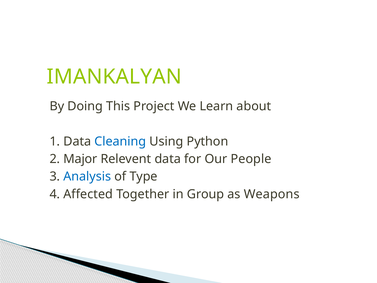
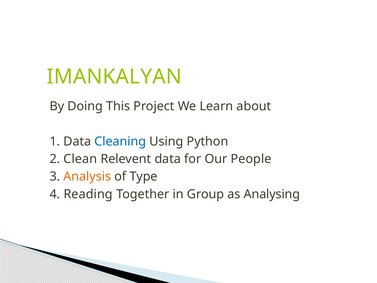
Major: Major -> Clean (80, 159)
Analysis colour: blue -> orange (87, 176)
Affected: Affected -> Reading (88, 194)
Weapons: Weapons -> Analysing (272, 194)
